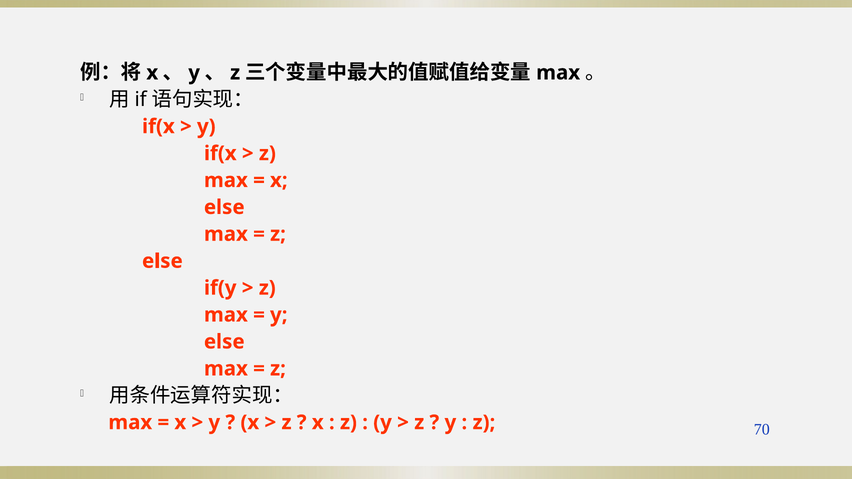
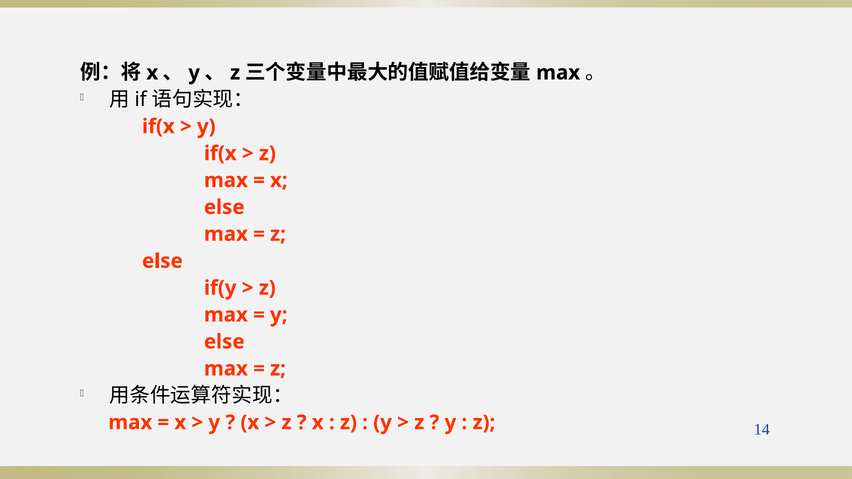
70: 70 -> 14 (762, 430)
